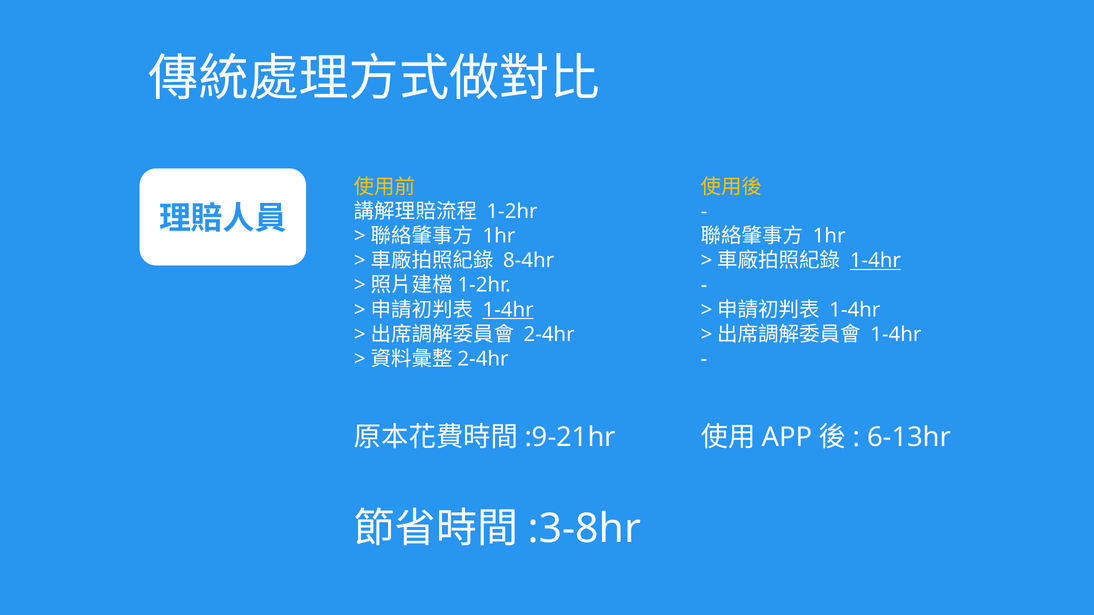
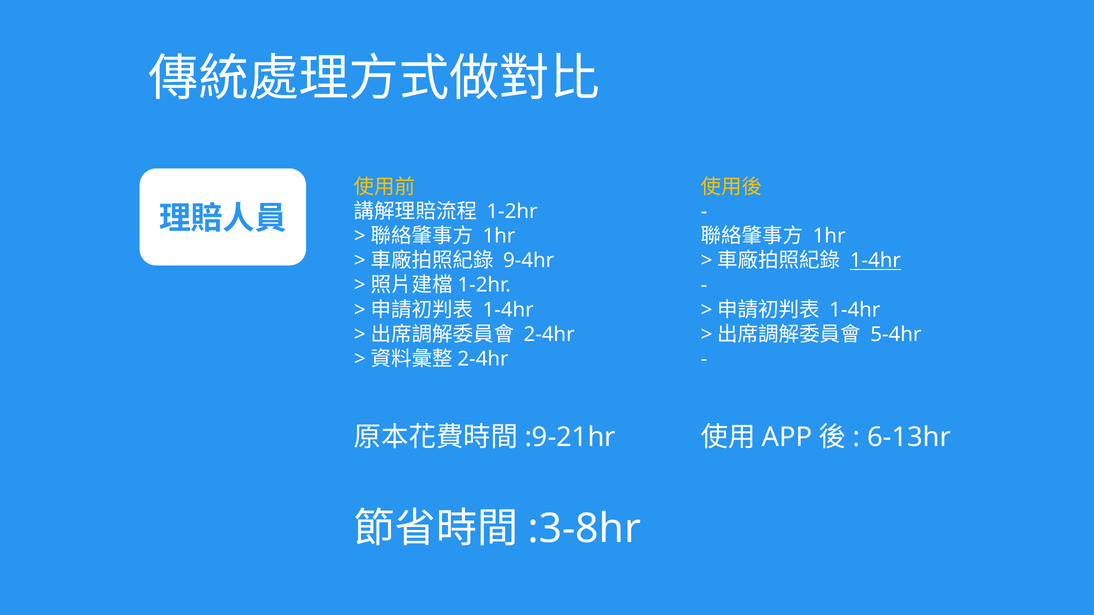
8-4hr: 8-4hr -> 9-4hr (529, 261)
1-4hr underline: present -> none (508, 310)
1-4hr: 1-4hr -> 5-4hr (896, 335)
